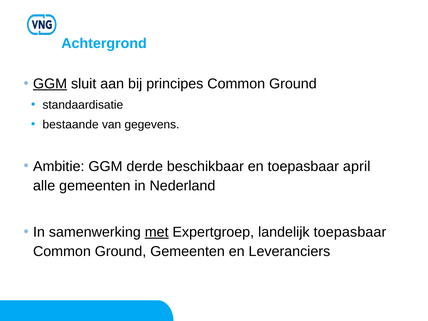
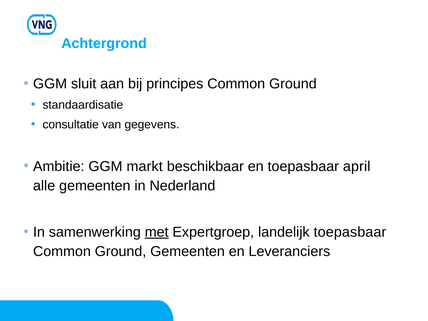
GGM underline: present -> none (50, 84)
bestaande: bestaande -> consultatie (71, 125)
derde: derde -> markt (145, 166)
